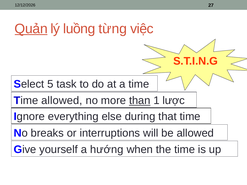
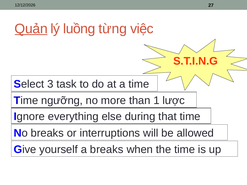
5: 5 -> 3 (50, 84)
Time allowed: allowed -> ngưỡng (62, 101)
than underline: present -> none (140, 101)
a hướng: hướng -> breaks (107, 150)
